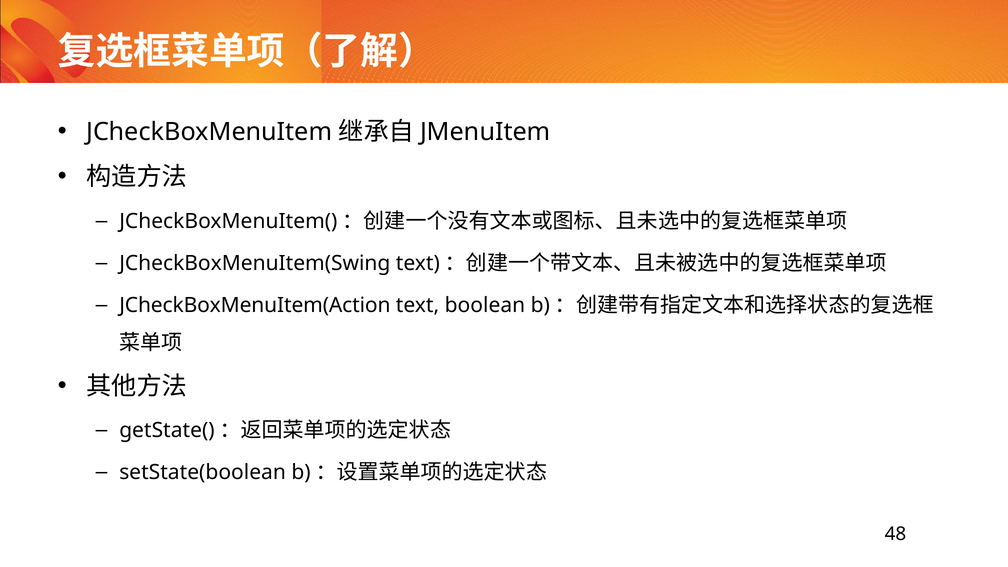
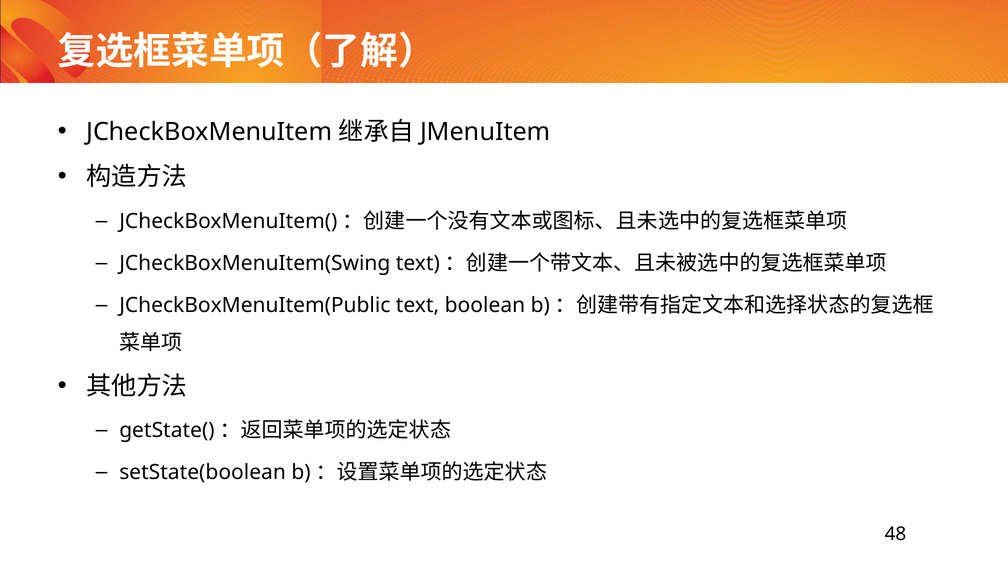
JCheckBoxMenuItem(Action: JCheckBoxMenuItem(Action -> JCheckBoxMenuItem(Public (255, 305)
